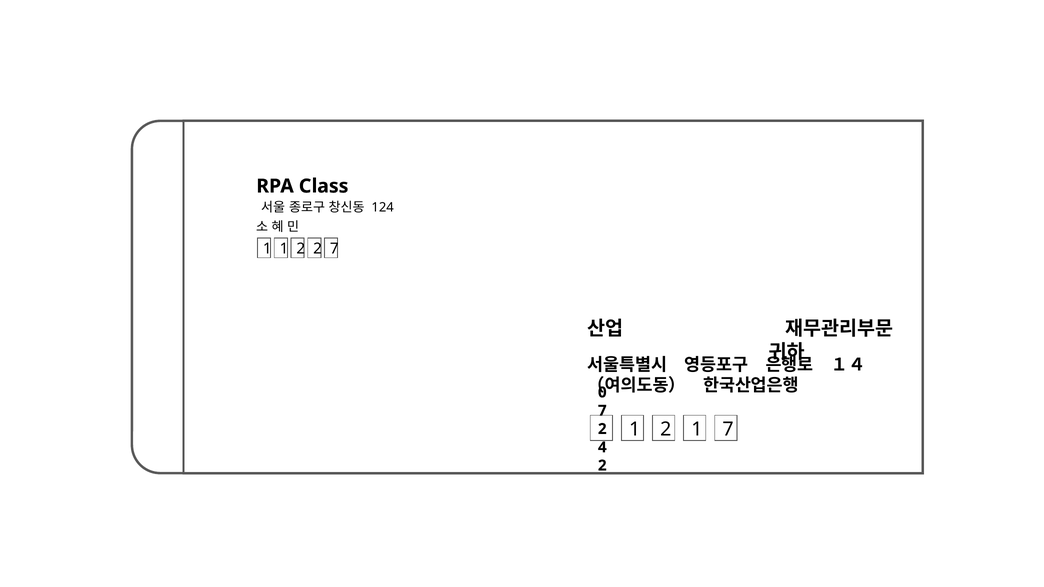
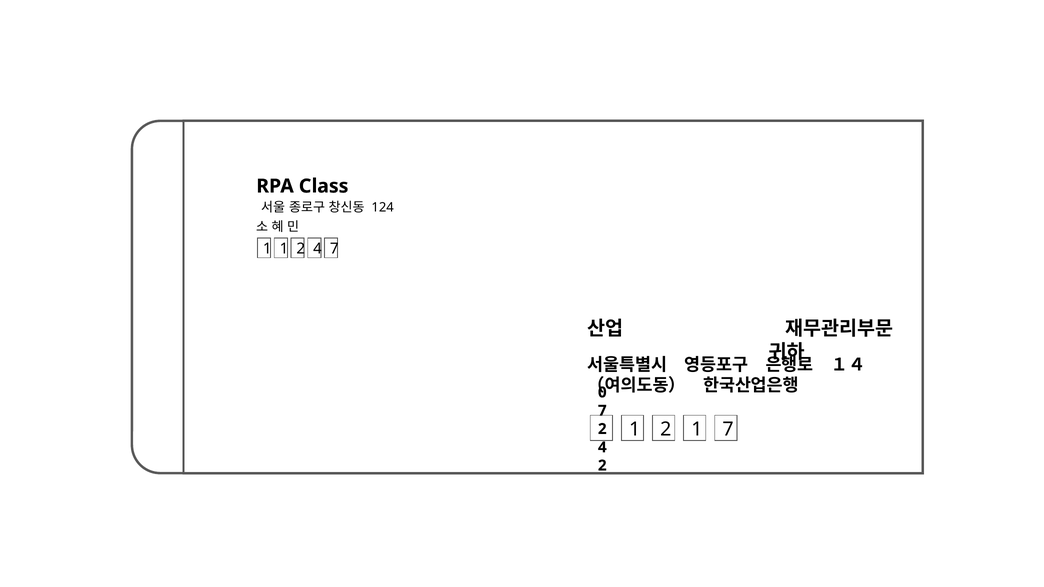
1 2 2: 2 -> 4 (318, 249)
